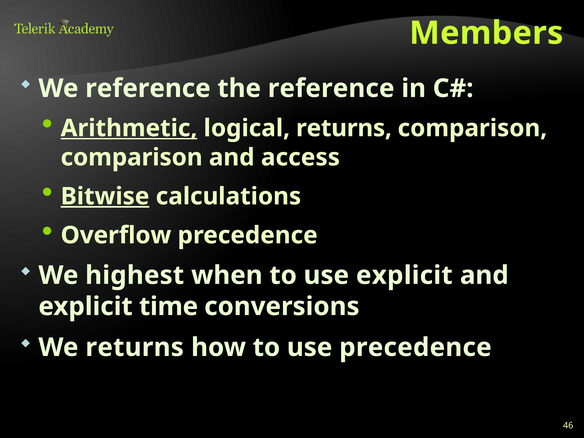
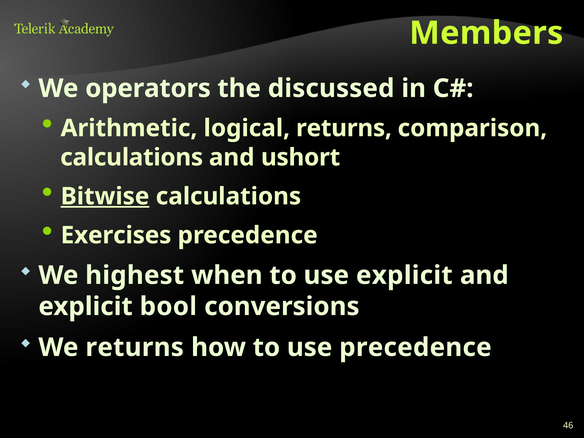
We reference: reference -> operators (148, 88)
the reference: reference -> discussed (331, 88)
Arithmetic underline: present -> none (129, 128)
comparison: comparison -> calculations (132, 157)
access: access -> ushort (301, 157)
Overflow: Overflow -> Exercises (116, 235)
time: time -> bool (168, 306)
